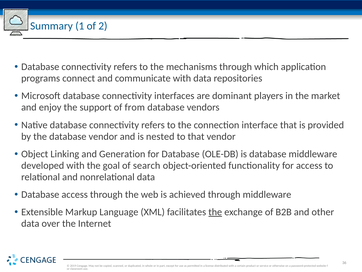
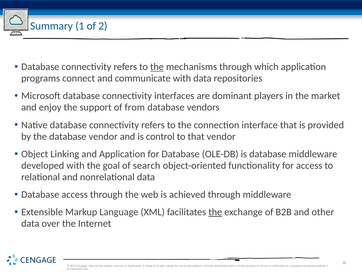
the underline: none -> present (157, 67)
nested: nested -> control (160, 136)
and Generation: Generation -> Application (122, 154)
